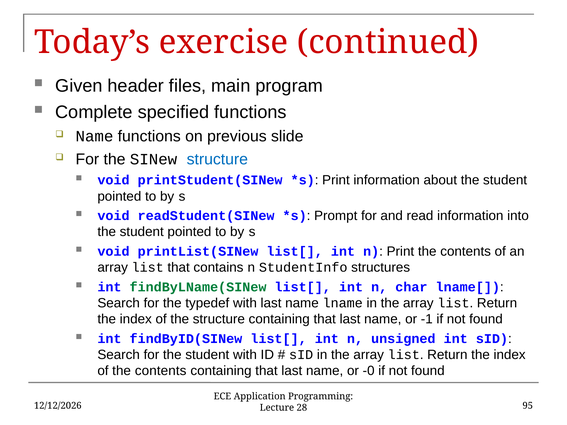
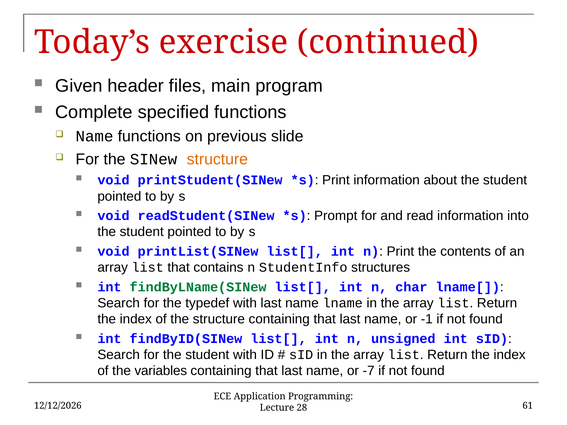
structure colour: blue -> orange (217, 160)
of the contents: contents -> variables (161, 371)
-0: -0 -> -7 (369, 371)
95: 95 -> 61 (528, 406)
